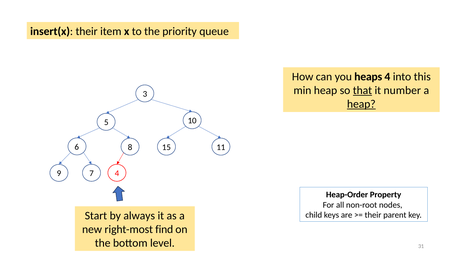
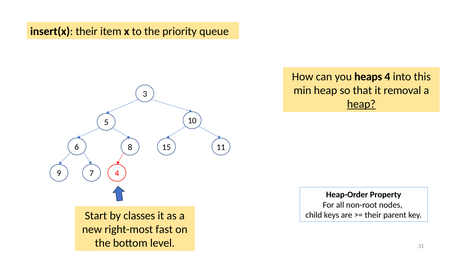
that underline: present -> none (362, 91)
number: number -> removal (402, 91)
always: always -> classes (139, 216)
find: find -> fast (164, 230)
